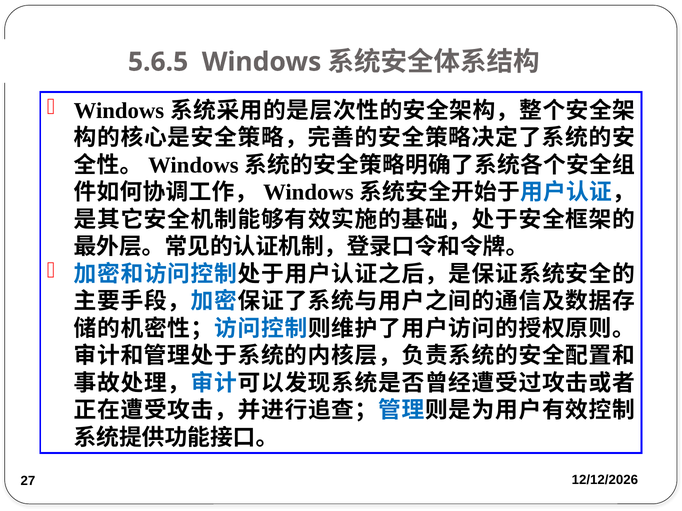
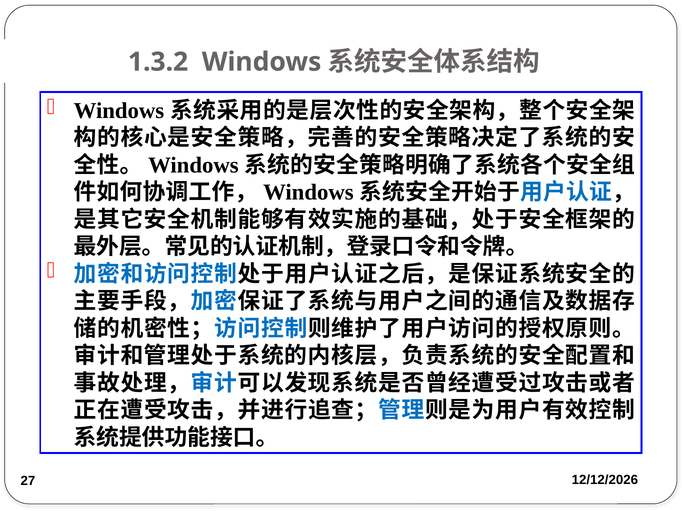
5.6.5: 5.6.5 -> 1.3.2 (158, 62)
